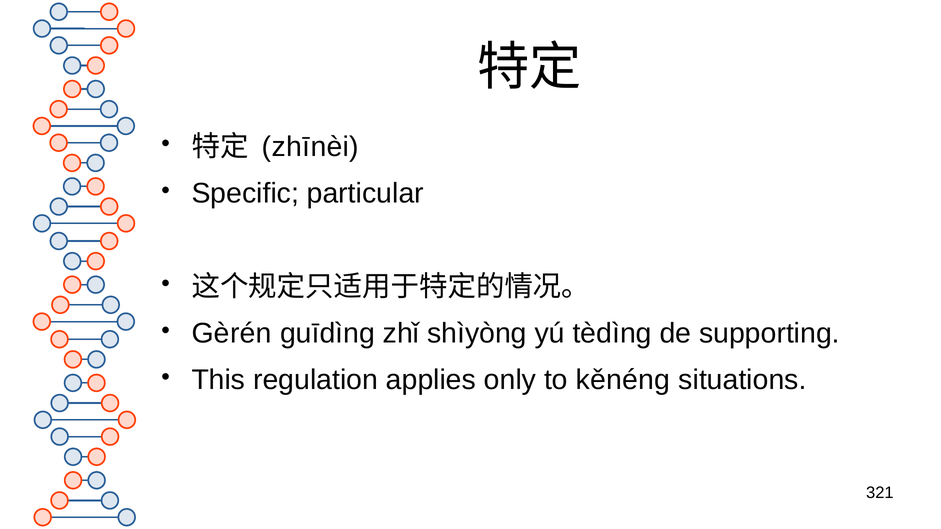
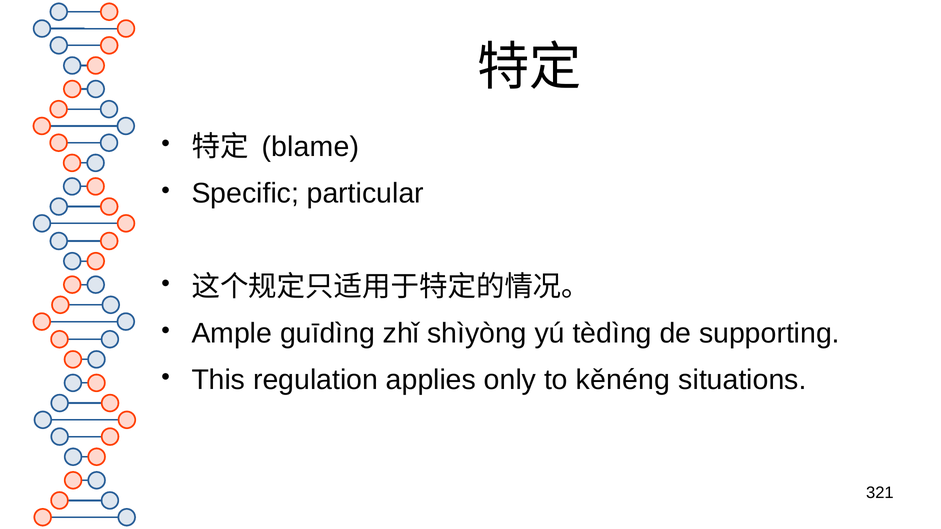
zhīnèi: zhīnèi -> blame (310, 147)
Gèrén: Gèrén -> Ample (232, 334)
